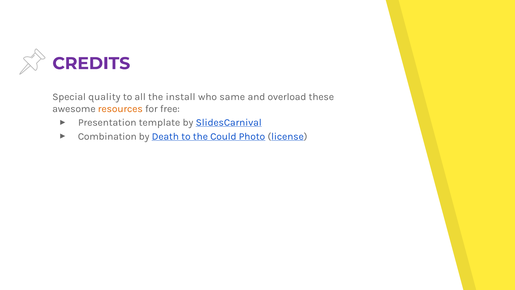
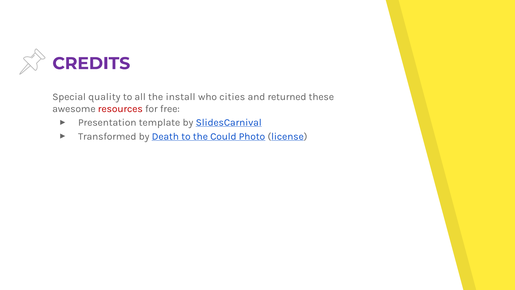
same: same -> cities (232, 97)
overload: overload -> returned (287, 97)
resources colour: orange -> red (120, 109)
Combination: Combination -> Transformed (107, 136)
